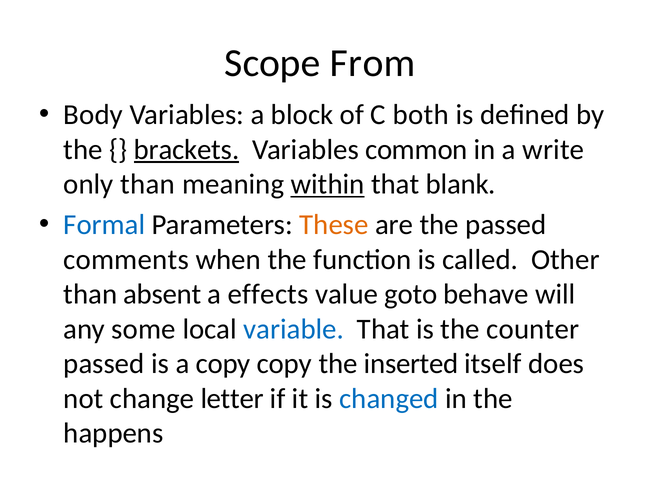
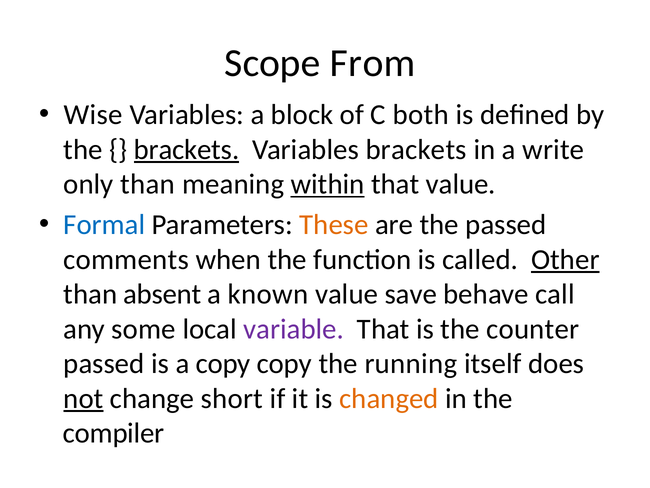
Body: Body -> Wise (93, 115)
Variables common: common -> brackets (416, 149)
that blank: blank -> value (461, 184)
Other underline: none -> present (565, 259)
effects: effects -> known (268, 294)
goto: goto -> save (411, 294)
will: will -> call (555, 294)
variable colour: blue -> purple (294, 329)
inserted: inserted -> running (411, 363)
not underline: none -> present (83, 398)
letter: letter -> short (232, 398)
changed colour: blue -> orange (389, 398)
happens: happens -> compiler (114, 433)
